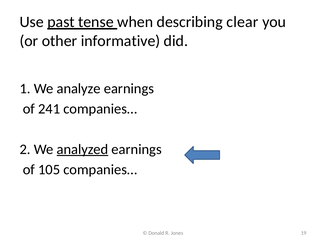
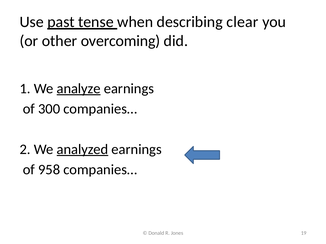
informative: informative -> overcoming (121, 41)
analyze underline: none -> present (79, 89)
241: 241 -> 300 (49, 109)
105: 105 -> 958 (49, 170)
